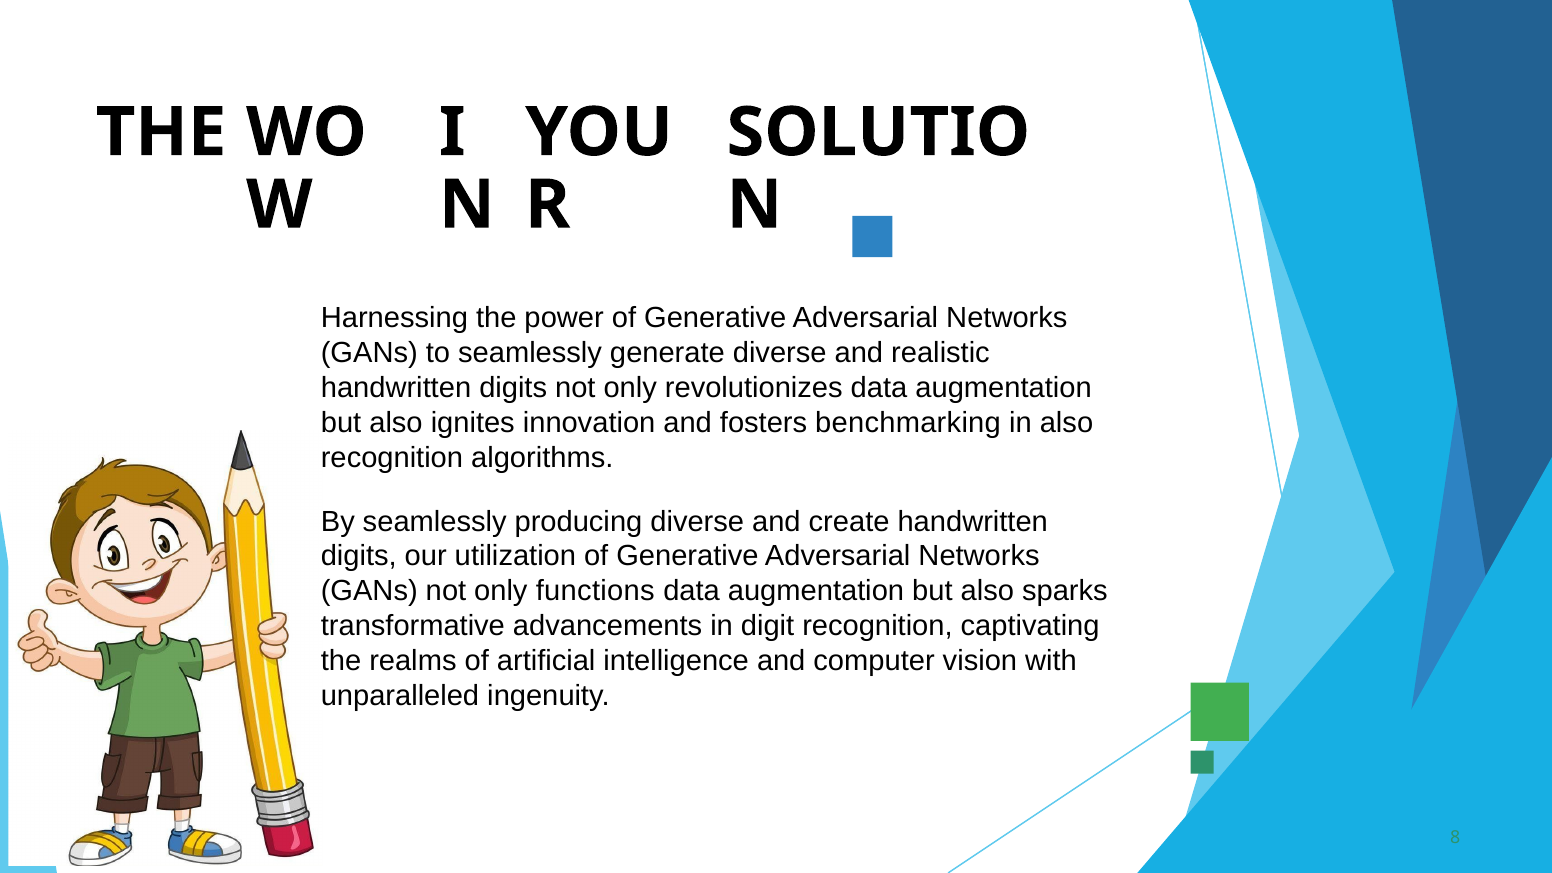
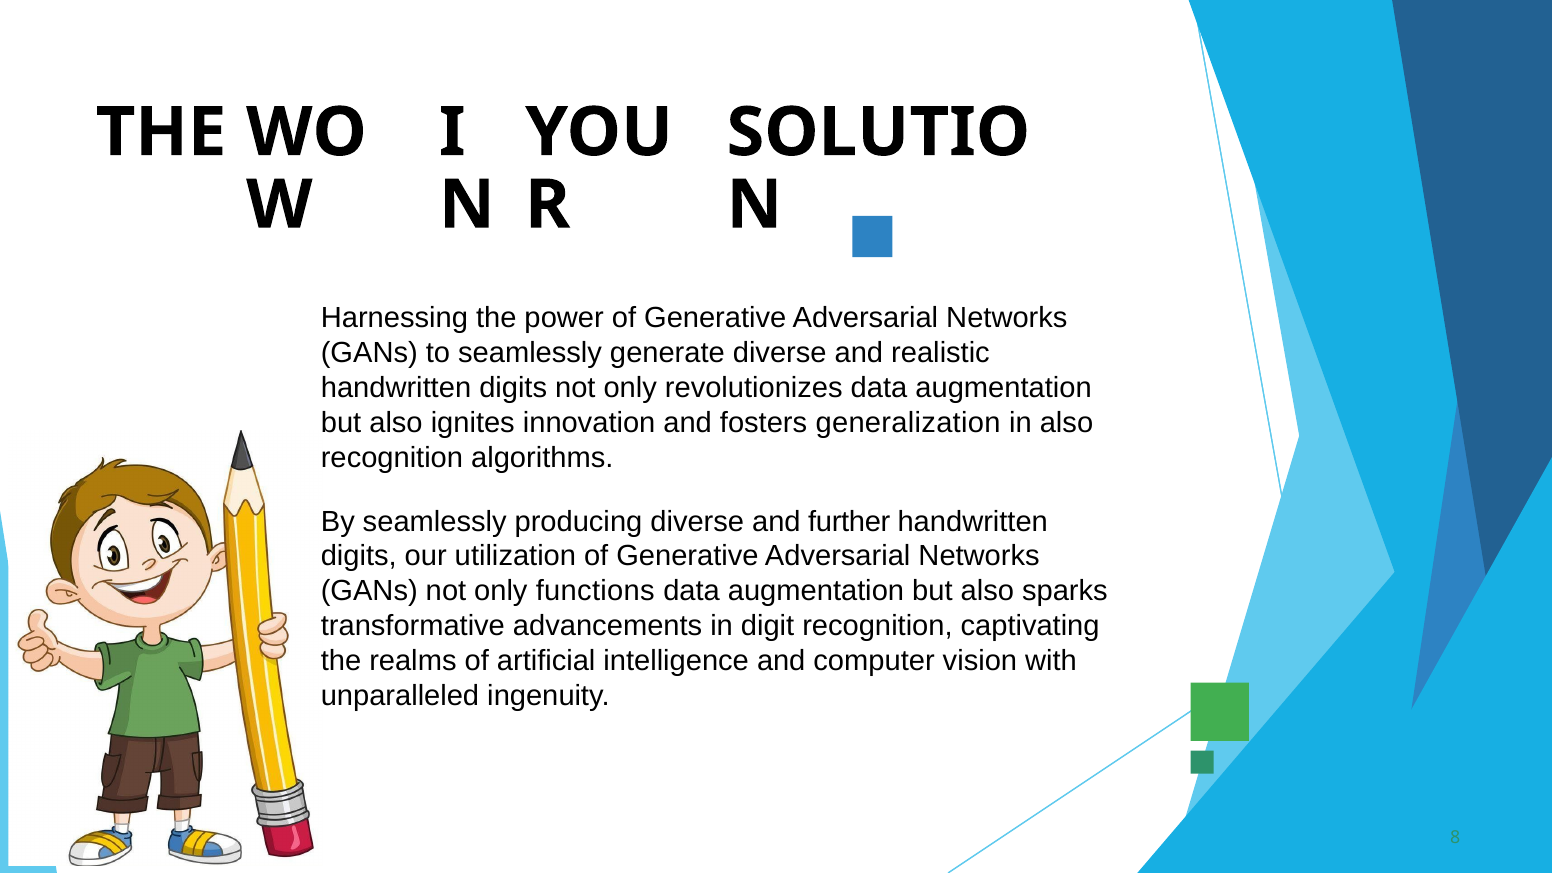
benchmarking: benchmarking -> generalization (908, 423)
create: create -> further (849, 521)
